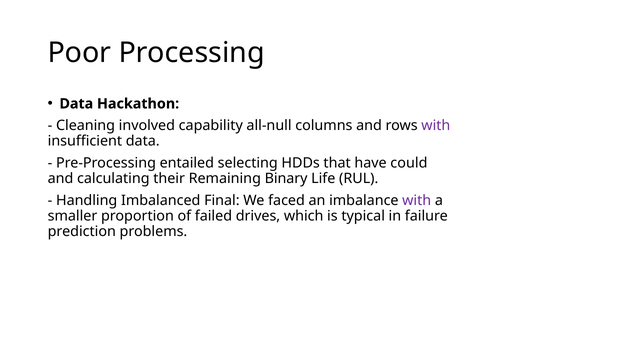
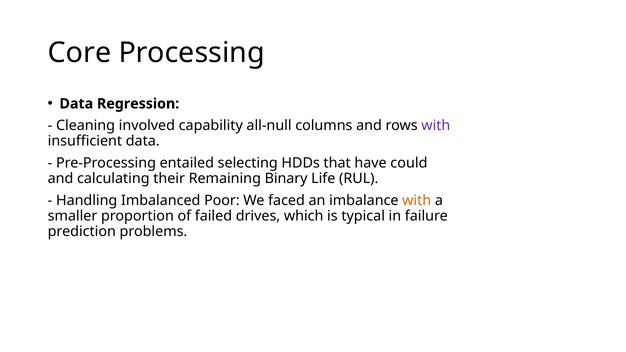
Poor: Poor -> Core (79, 53)
Hackathon: Hackathon -> Regression (138, 104)
Final: Final -> Poor (222, 201)
with colour: purple -> orange (417, 201)
